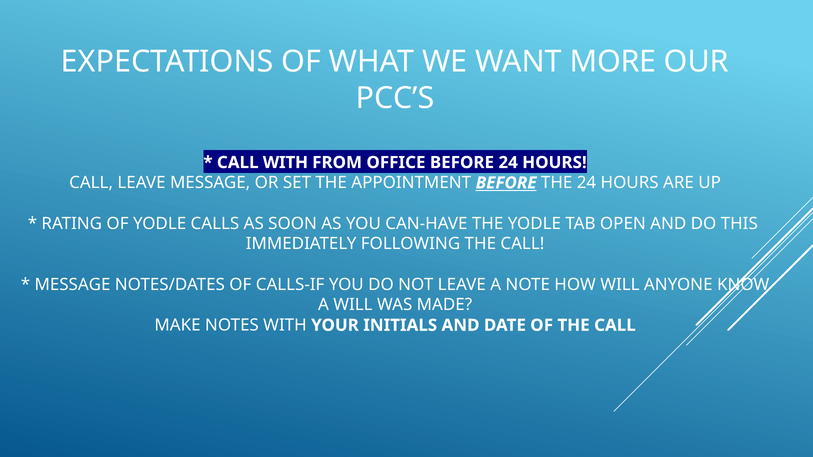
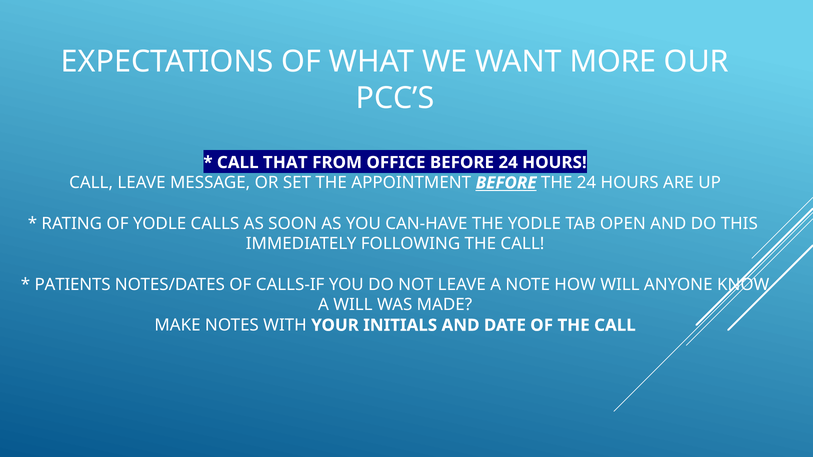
CALL WITH: WITH -> THAT (285, 163)
MESSAGE: MESSAGE -> PATIENTS (73, 285)
